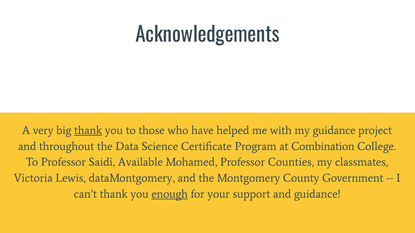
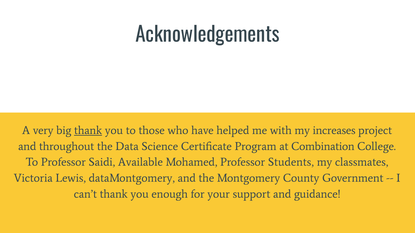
my guidance: guidance -> increases (334, 131)
Counties: Counties -> Students (291, 163)
enough underline: present -> none (170, 194)
